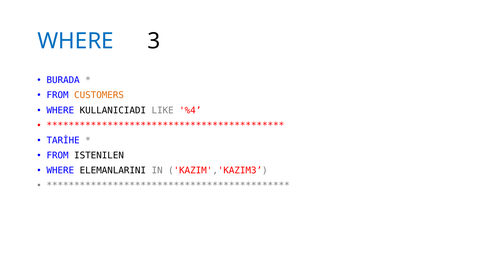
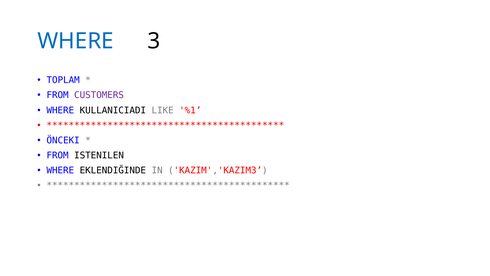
BURADA: BURADA -> TOPLAM (63, 80)
CUSTOMERS colour: orange -> purple (99, 95)
%4: %4 -> %1 (190, 110)
TARİHE: TARİHE -> ÖNCEKI (63, 140)
ELEMANLARINI: ELEMANLARINI -> EKLENDIĞINDE (113, 170)
